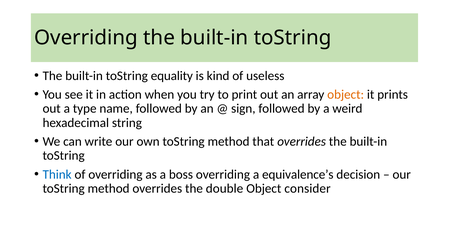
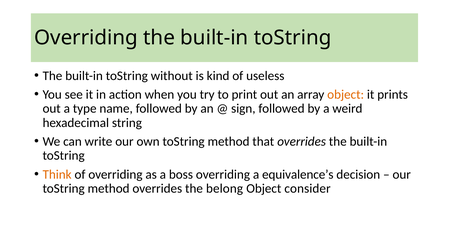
equality: equality -> without (172, 76)
Think colour: blue -> orange (57, 175)
double: double -> belong (225, 189)
